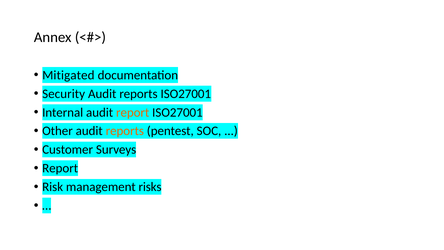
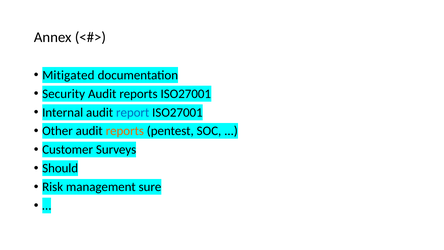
report colour: orange -> blue (133, 112)
Report: Report -> Should (60, 168)
risks: risks -> sure (150, 187)
